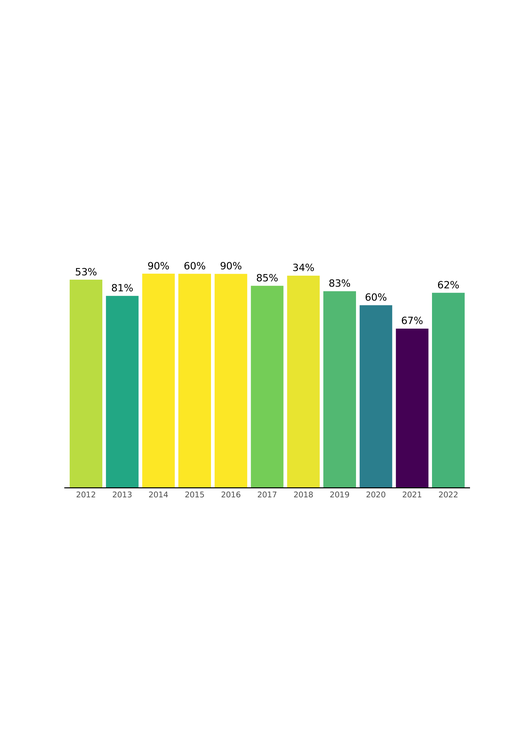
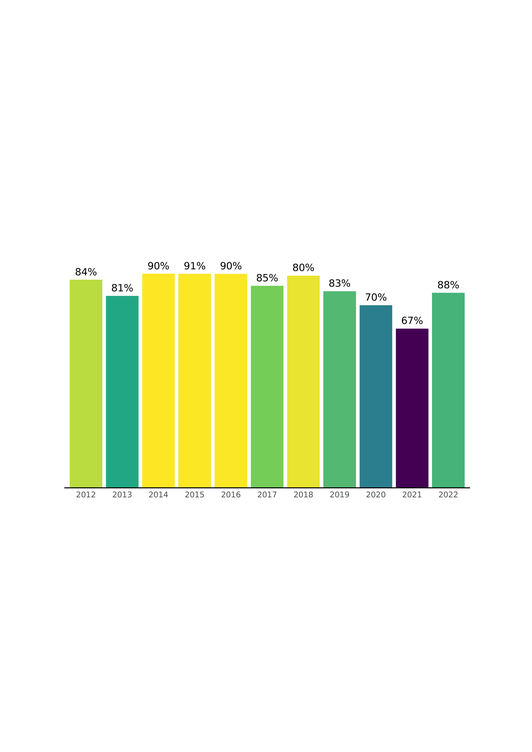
90% 60%: 60% -> 91% (195, 266)
34%: 34% -> 80% (303, 268)
53%: 53% -> 84% (86, 272)
62%: 62% -> 88% (448, 285)
60%: 60% -> 70% (376, 298)
